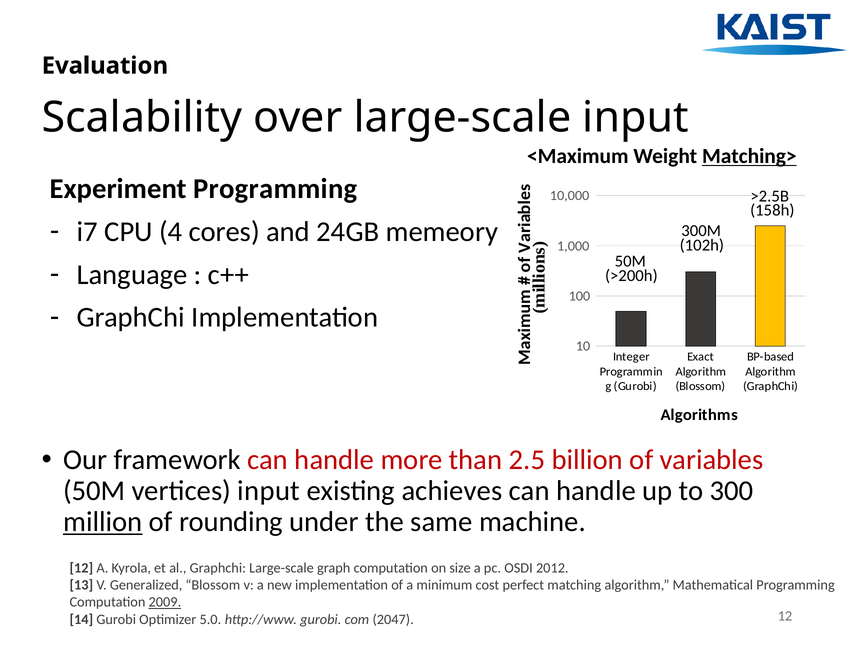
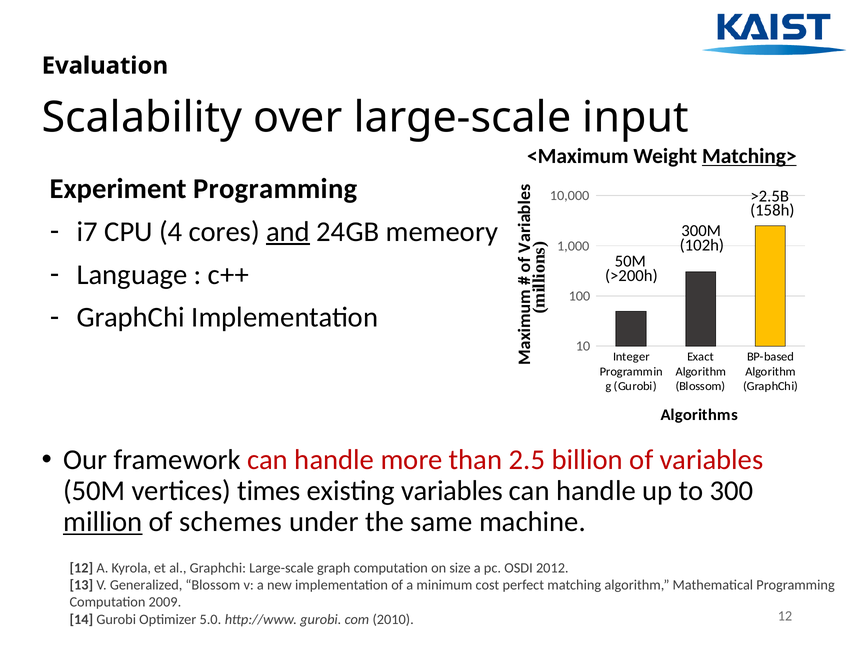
and underline: none -> present (288, 232)
vertices input: input -> times (269, 491)
existing achieves: achieves -> variables (452, 491)
rounding: rounding -> schemes (231, 522)
2009 underline: present -> none (165, 602)
2047: 2047 -> 2010 (393, 619)
